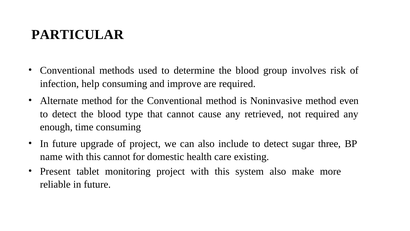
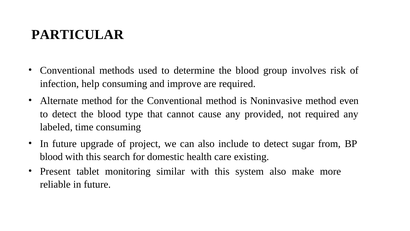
retrieved: retrieved -> provided (264, 114)
enough: enough -> labeled (56, 127)
three: three -> from (329, 144)
name: name -> blood (51, 157)
this cannot: cannot -> search (117, 157)
monitoring project: project -> similar (171, 171)
